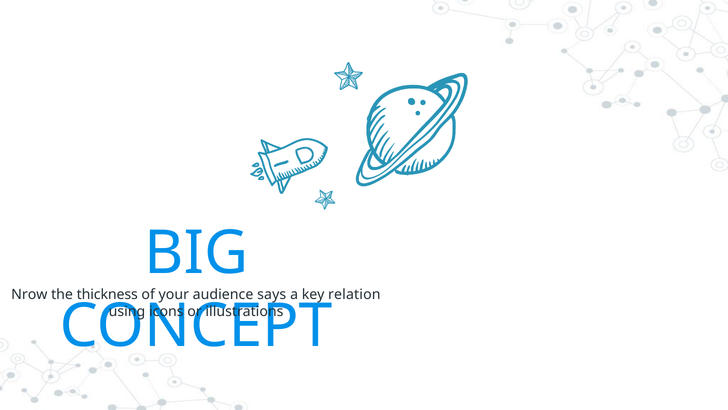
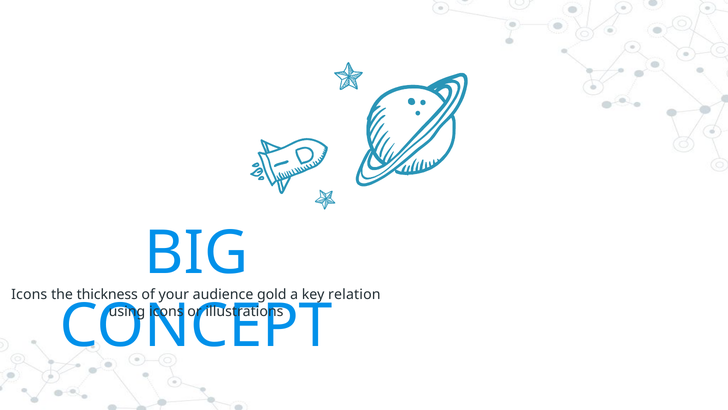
Nrow: Nrow -> Icons (29, 294)
says: says -> gold (272, 294)
